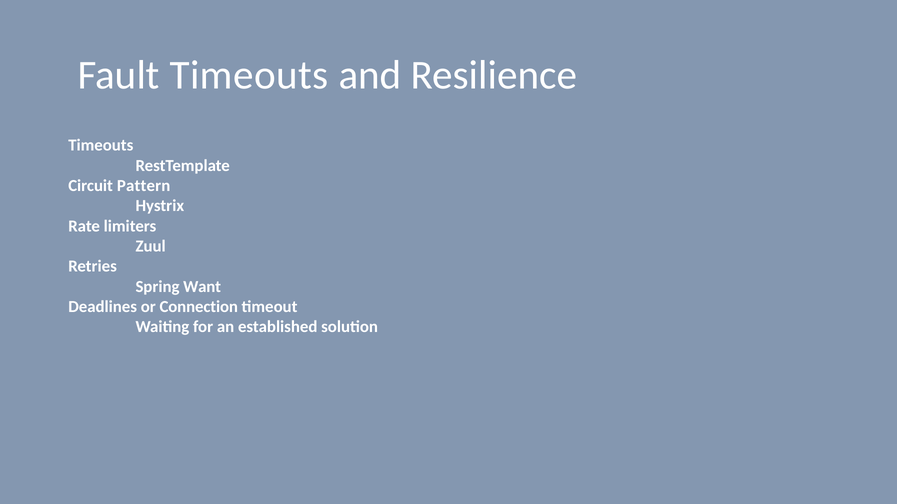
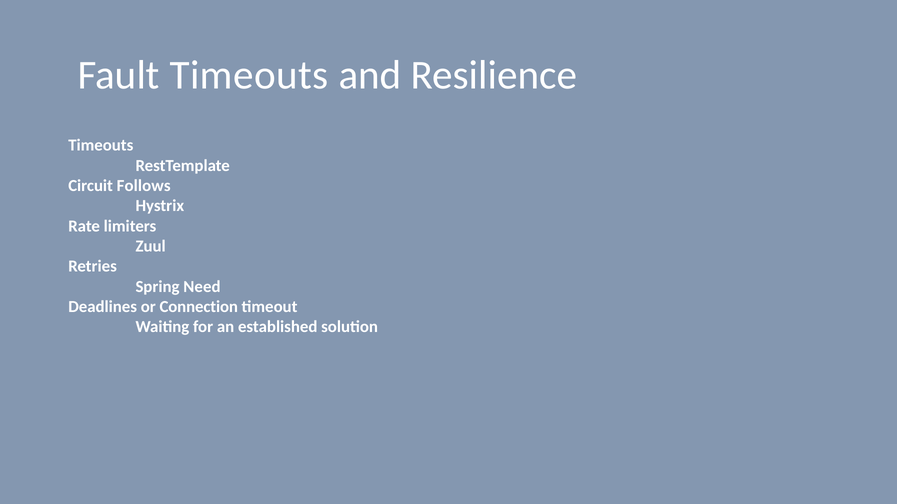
Pattern: Pattern -> Follows (144, 186)
Want: Want -> Need (202, 287)
